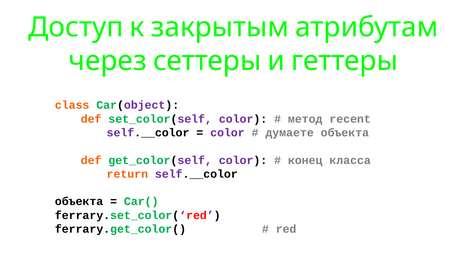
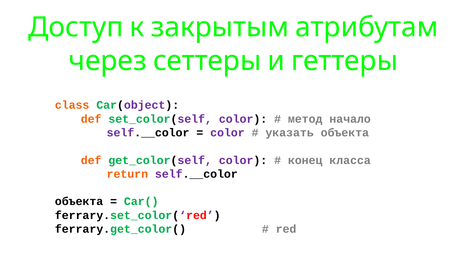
recent: recent -> начало (350, 119)
думаете: думаете -> указать (290, 133)
